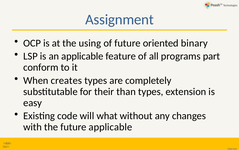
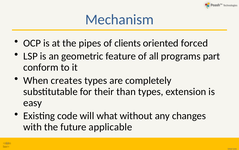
Assignment: Assignment -> Mechanism (119, 19)
using: using -> pipes (90, 43)
of future: future -> clients (128, 43)
binary: binary -> forced (194, 43)
an applicable: applicable -> geometric (82, 56)
